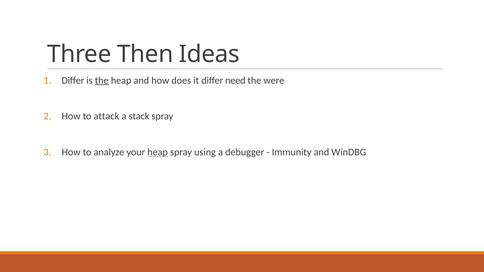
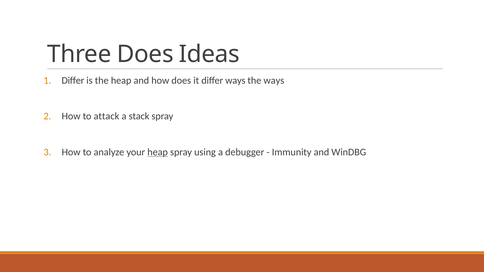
Three Then: Then -> Does (145, 54)
the underline: present -> none (102, 80)
differ need: need -> ways (235, 80)
the were: were -> ways (274, 80)
